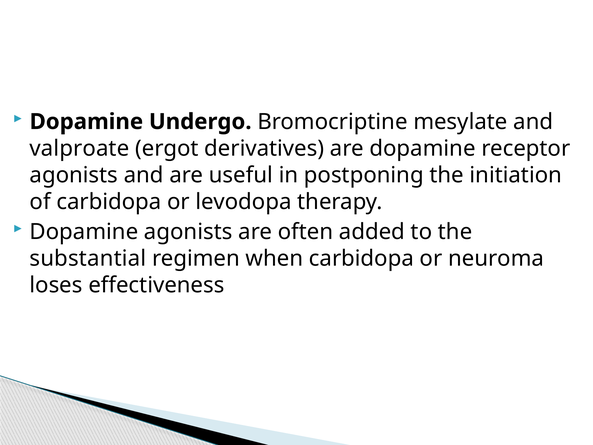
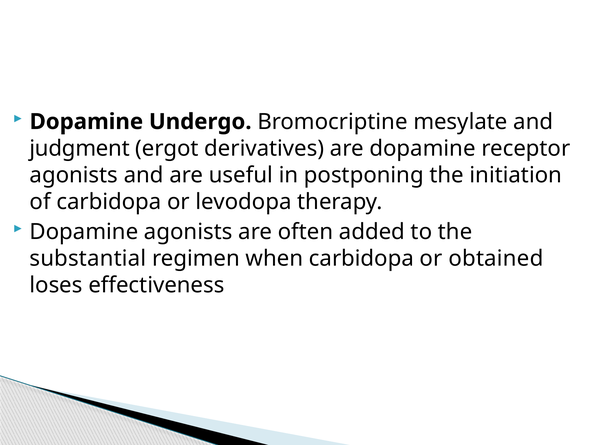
valproate: valproate -> judgment (80, 148)
neuroma: neuroma -> obtained (496, 258)
